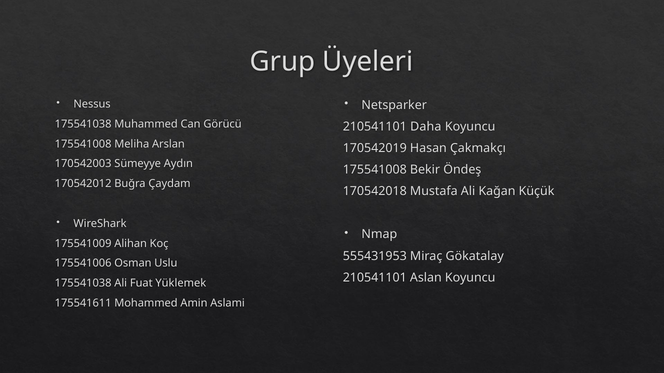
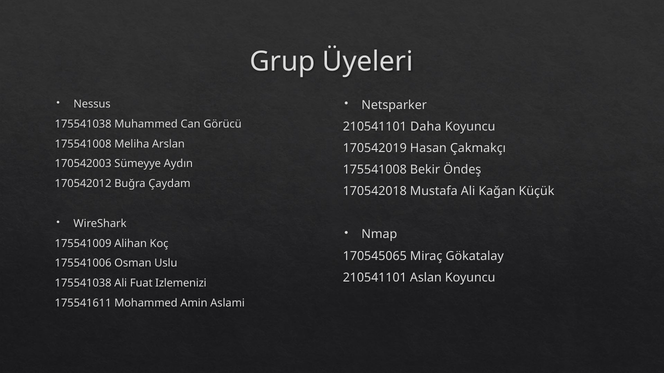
555431953: 555431953 -> 170545065 (375, 256)
Yüklemek: Yüklemek -> Izlemenizi (181, 284)
